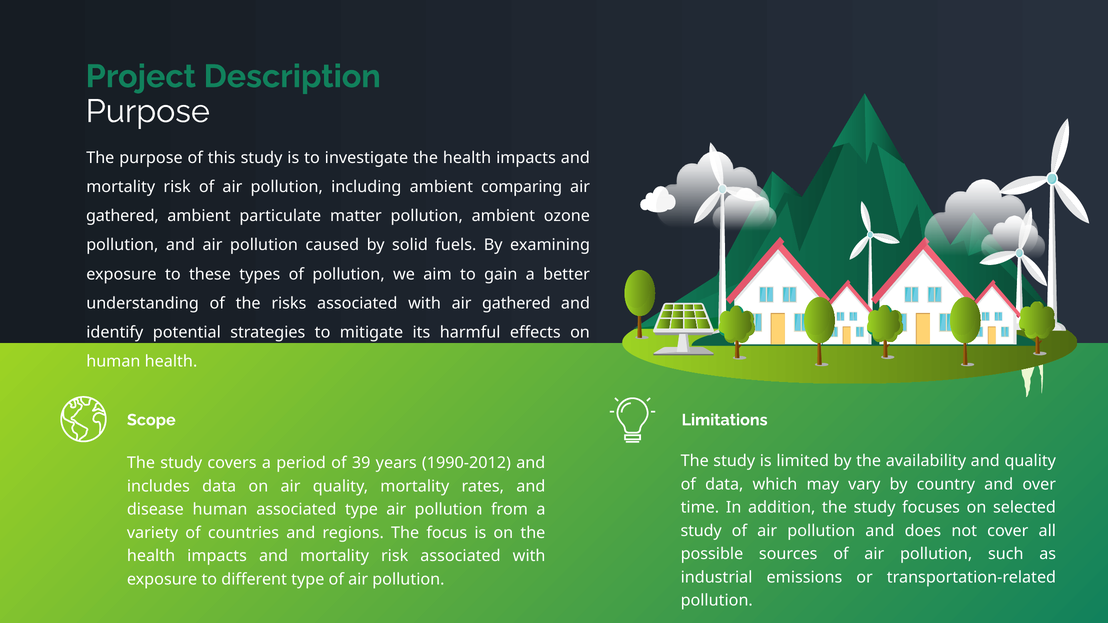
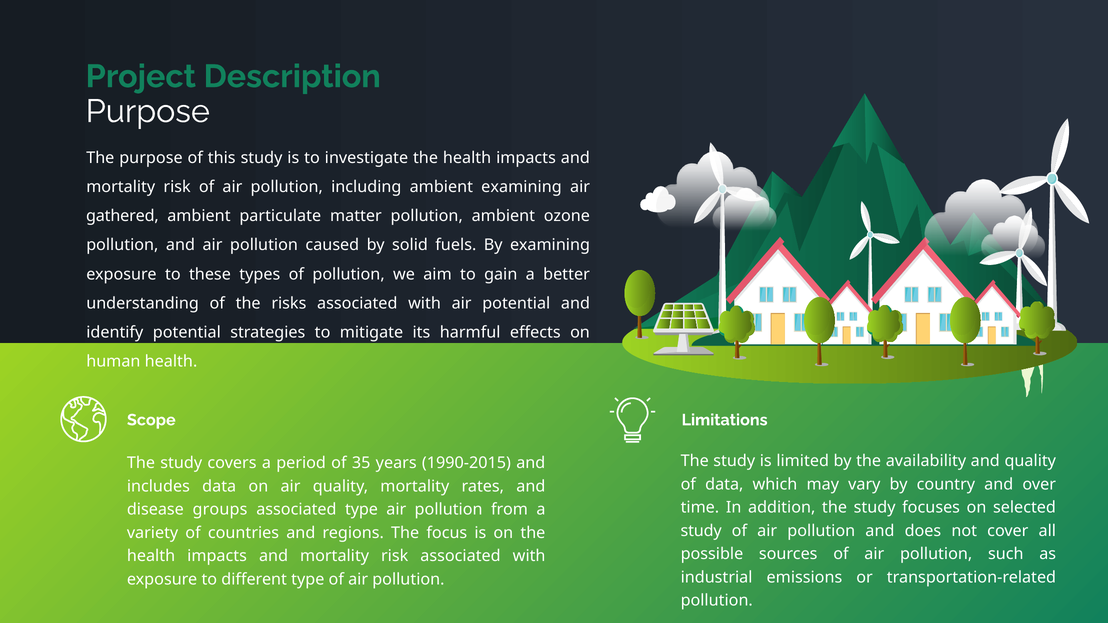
ambient comparing: comparing -> examining (522, 187)
with air gathered: gathered -> potential (516, 303)
39: 39 -> 35 (361, 463)
1990-2012: 1990-2012 -> 1990-2015 (466, 463)
disease human: human -> groups (220, 510)
